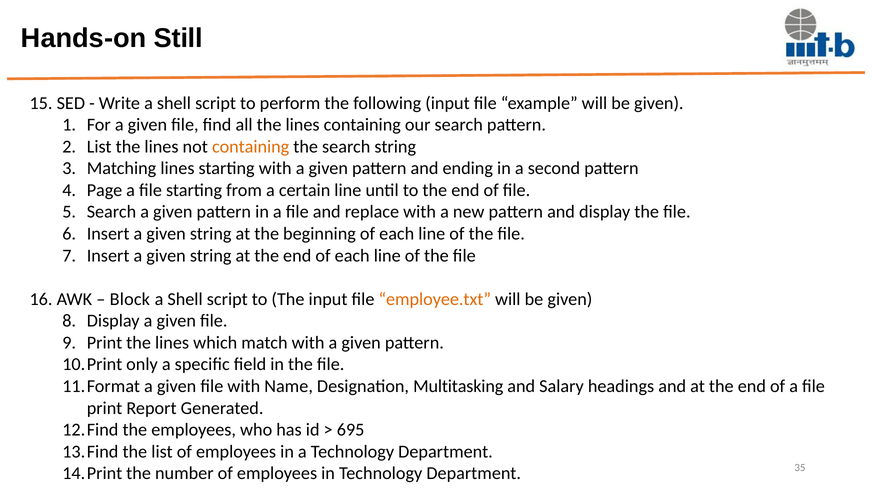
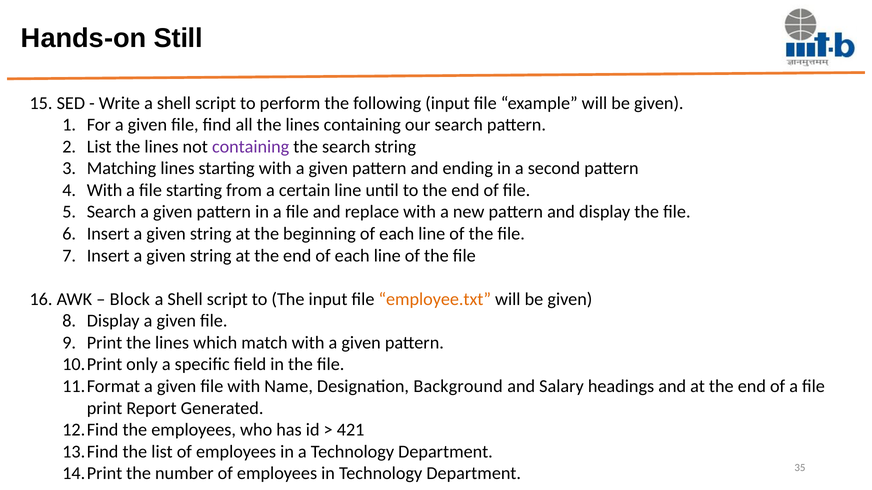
containing colour: orange -> purple (251, 147)
Page: Page -> With (105, 190)
Multitasking: Multitasking -> Background (458, 387)
695: 695 -> 421 (351, 430)
